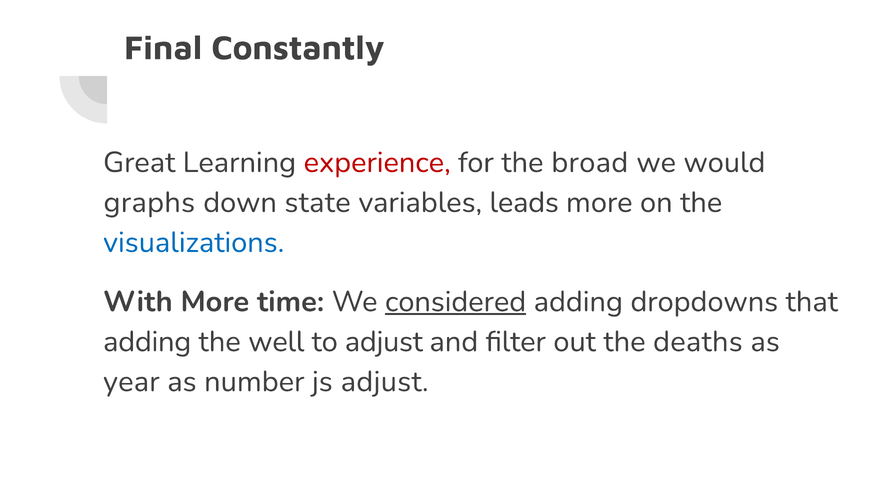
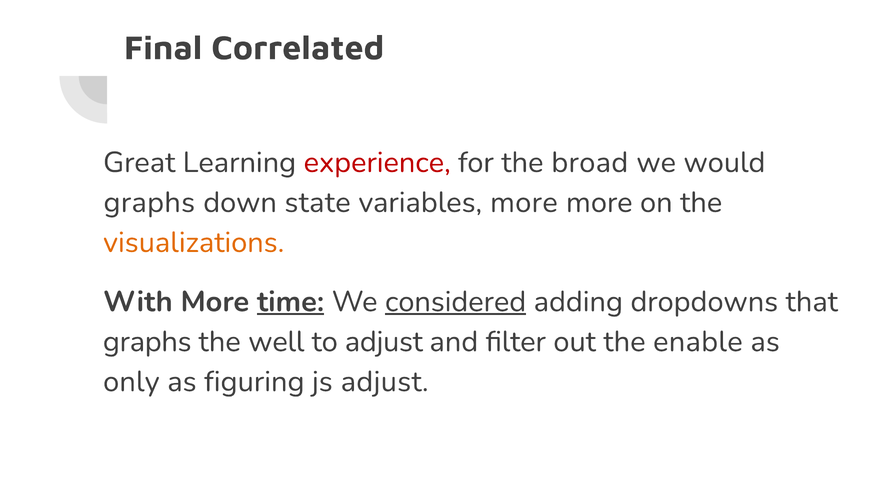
Constantly: Constantly -> Correlated (298, 48)
variables leads: leads -> more (524, 203)
visualizations colour: blue -> orange (194, 243)
time underline: none -> present (291, 302)
adding: adding -> graphs (147, 342)
deaths: deaths -> enable (698, 342)
year: year -> only (131, 382)
number: number -> figuring (254, 382)
